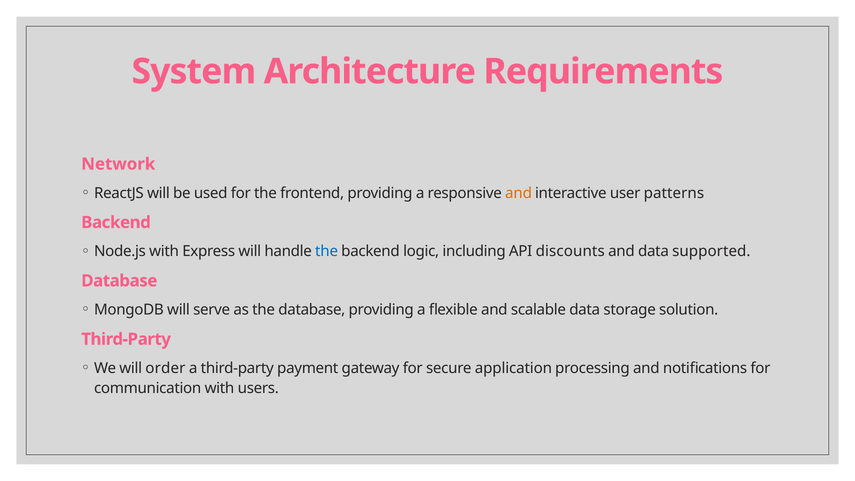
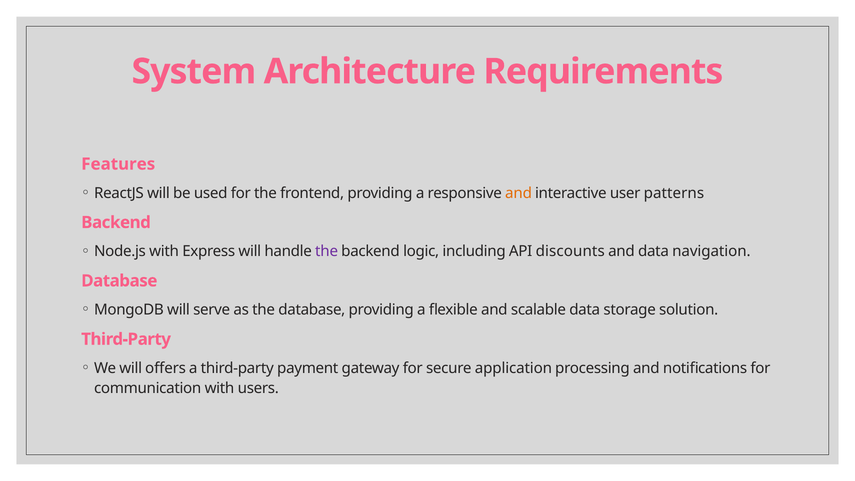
Network: Network -> Features (118, 164)
the colour: blue -> purple (327, 251)
supported: supported -> navigation (711, 251)
order: order -> offers (166, 368)
